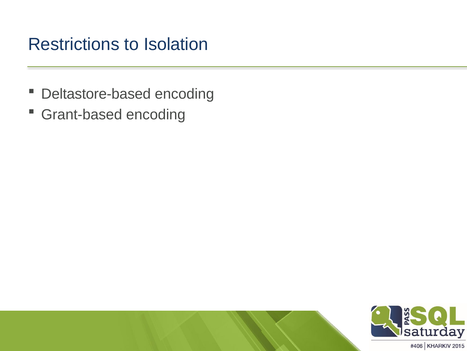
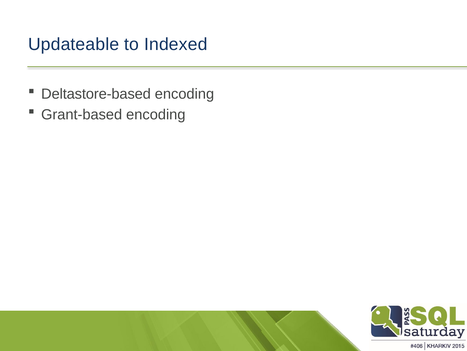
Restrictions: Restrictions -> Updateable (74, 44)
Isolation: Isolation -> Indexed (176, 44)
